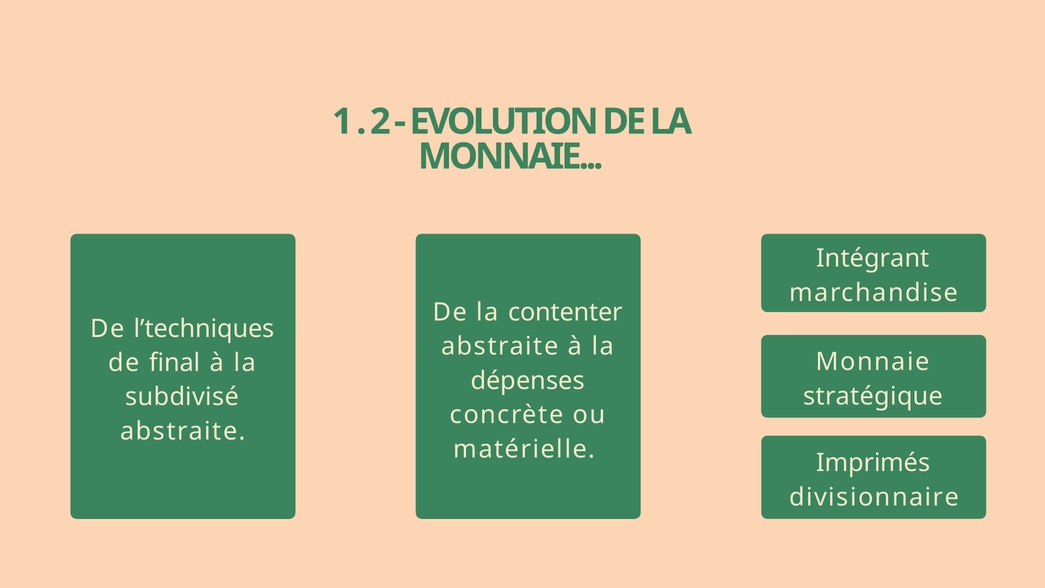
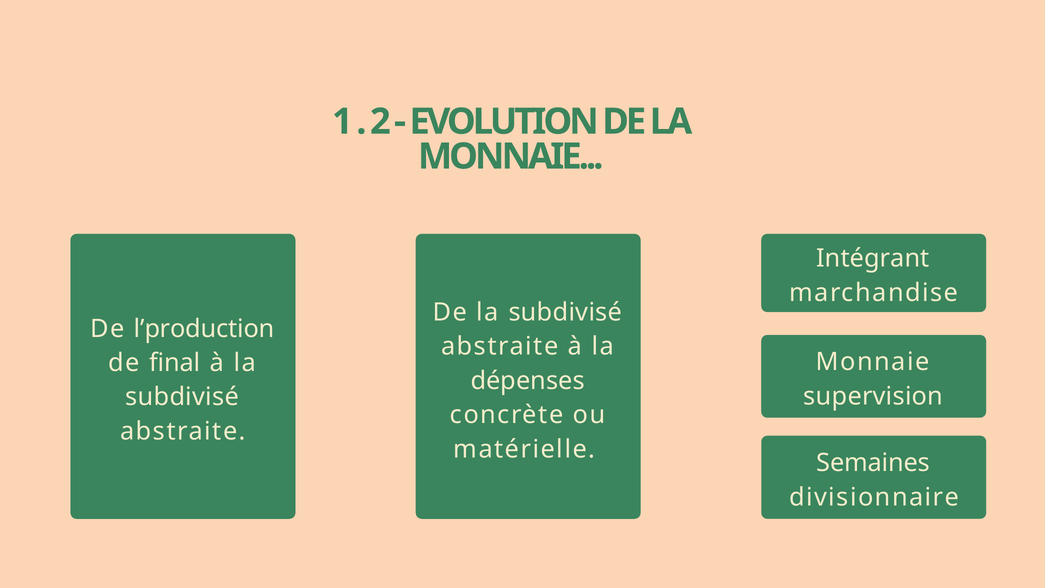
De la contenter: contenter -> subdivisé (565, 312)
l’techniques: l’techniques -> l’production (204, 329)
stratégique: stratégique -> supervision (873, 396)
Imprimés: Imprimés -> Semaines (873, 463)
